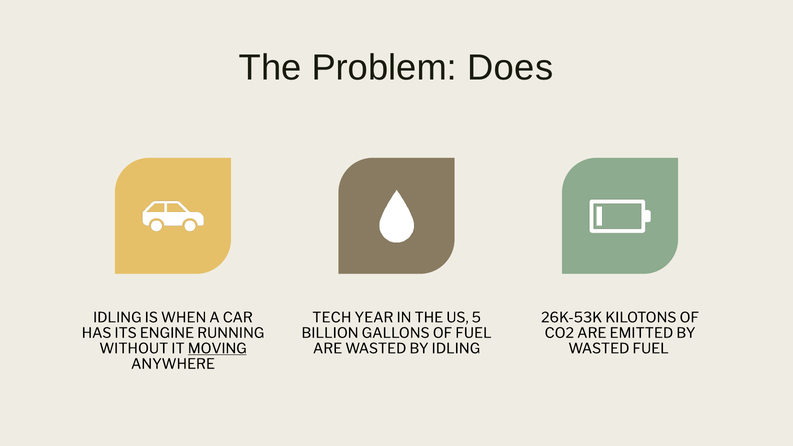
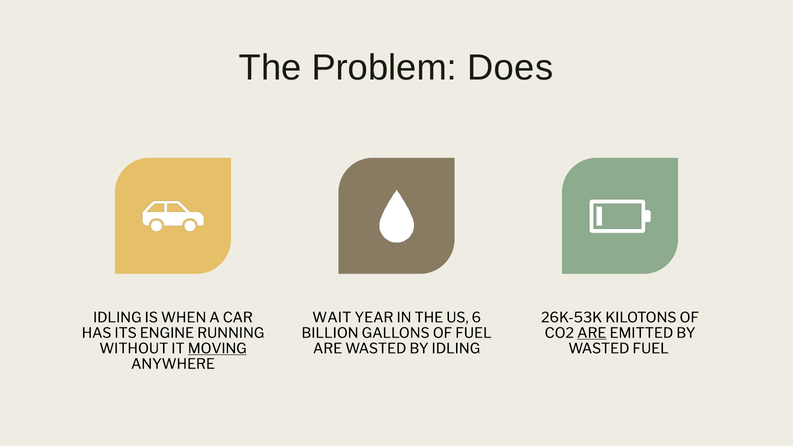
TECH: TECH -> WAIT (332, 318)
5: 5 -> 6 (476, 318)
ARE underline: none -> present (592, 333)
